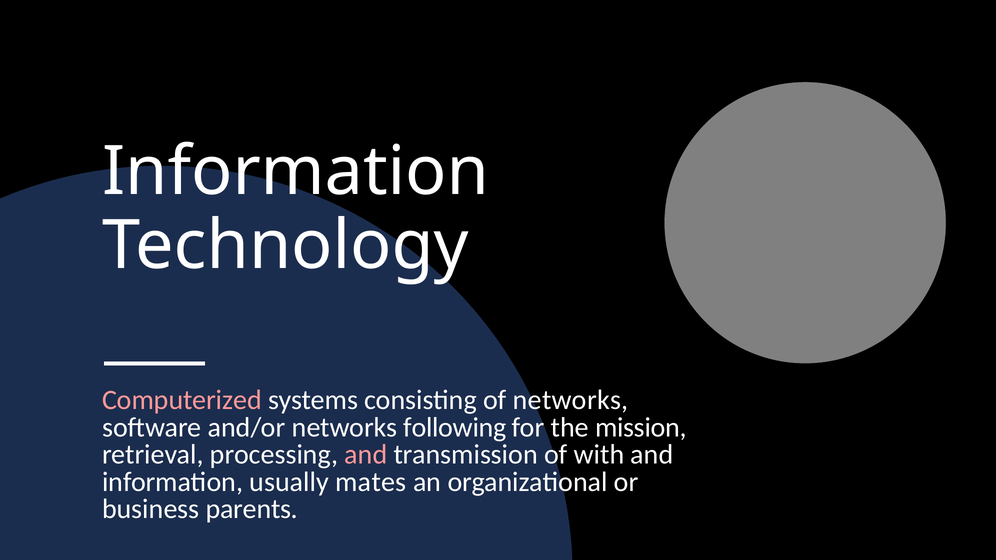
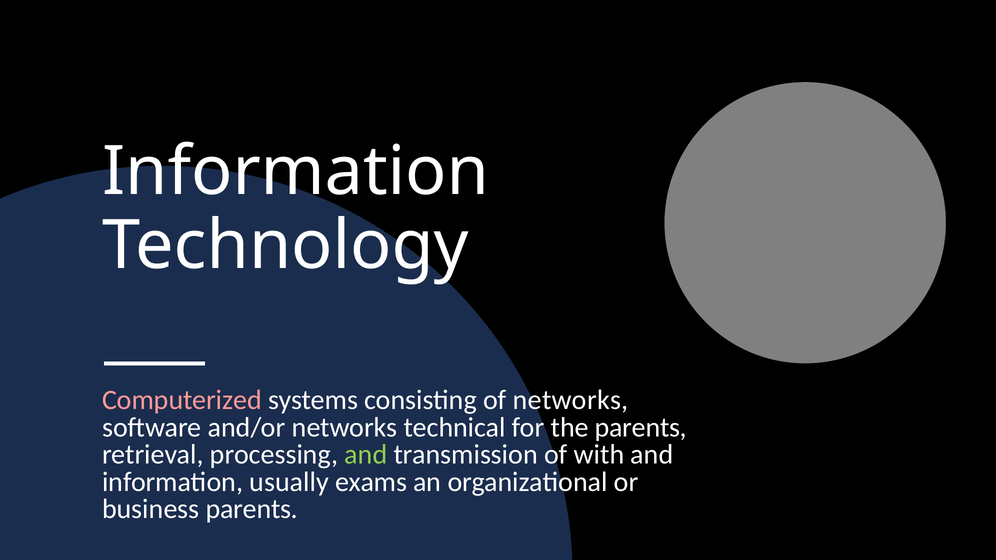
following: following -> technical (455, 428)
the mission: mission -> parents (641, 428)
and colour: pink -> light green (366, 455)
mates: mates -> exams (371, 482)
